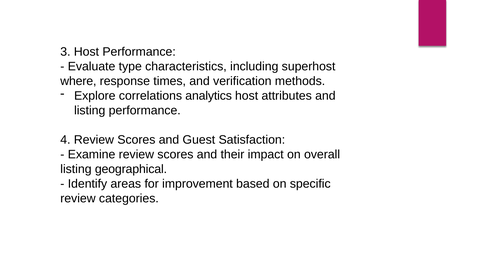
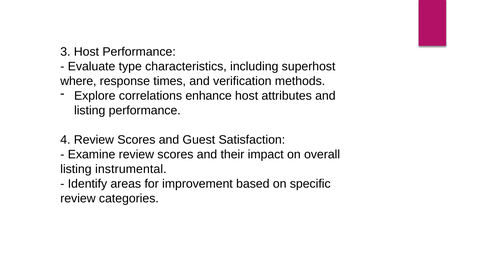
analytics: analytics -> enhance (209, 96)
geographical: geographical -> instrumental (131, 169)
